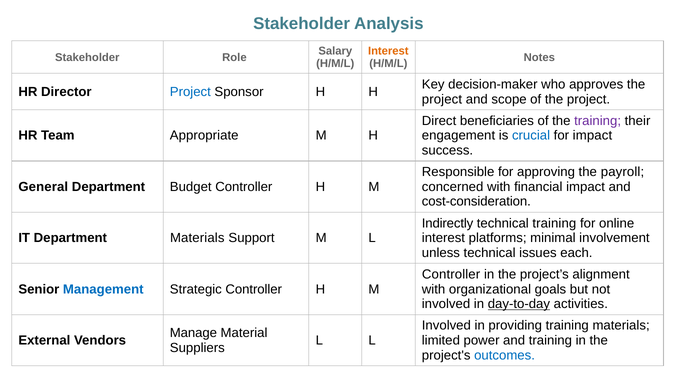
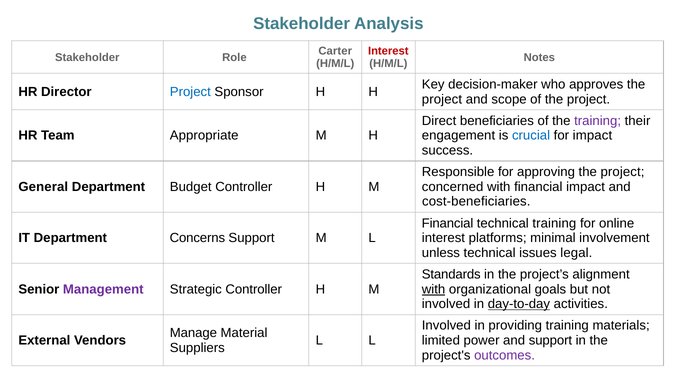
Salary: Salary -> Carter (335, 51)
Interest colour: orange -> red (388, 51)
approving the payroll: payroll -> project (622, 172)
cost-consideration: cost-consideration -> cost-beneficiaries (476, 202)
Indirectly: Indirectly -> Financial (448, 223)
Department Materials: Materials -> Concerns (197, 238)
each: each -> legal (576, 253)
Controller: Controller -> Standards (451, 274)
Management colour: blue -> purple (103, 289)
with underline: none -> present (434, 289)
and training: training -> support (550, 340)
outcomes colour: blue -> purple (505, 355)
